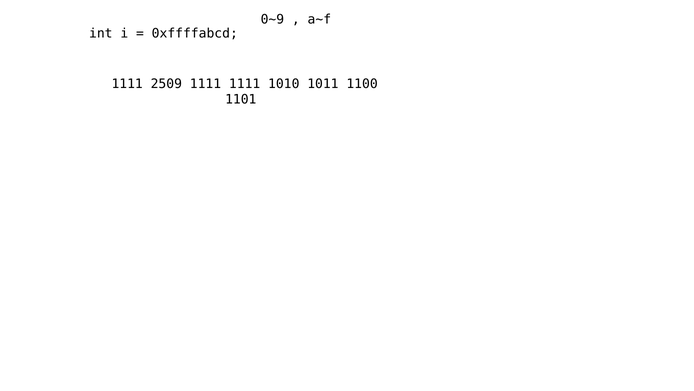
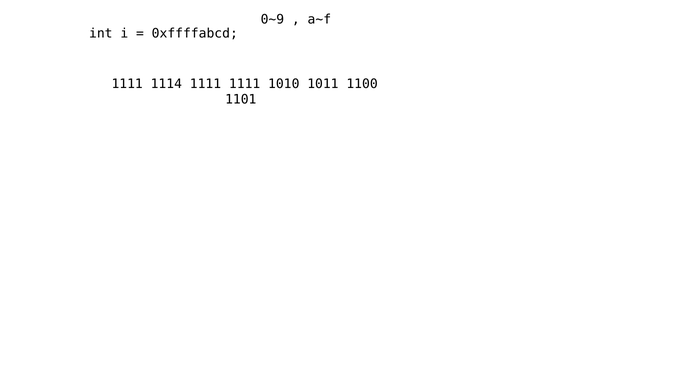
2509: 2509 -> 1114 (166, 84)
